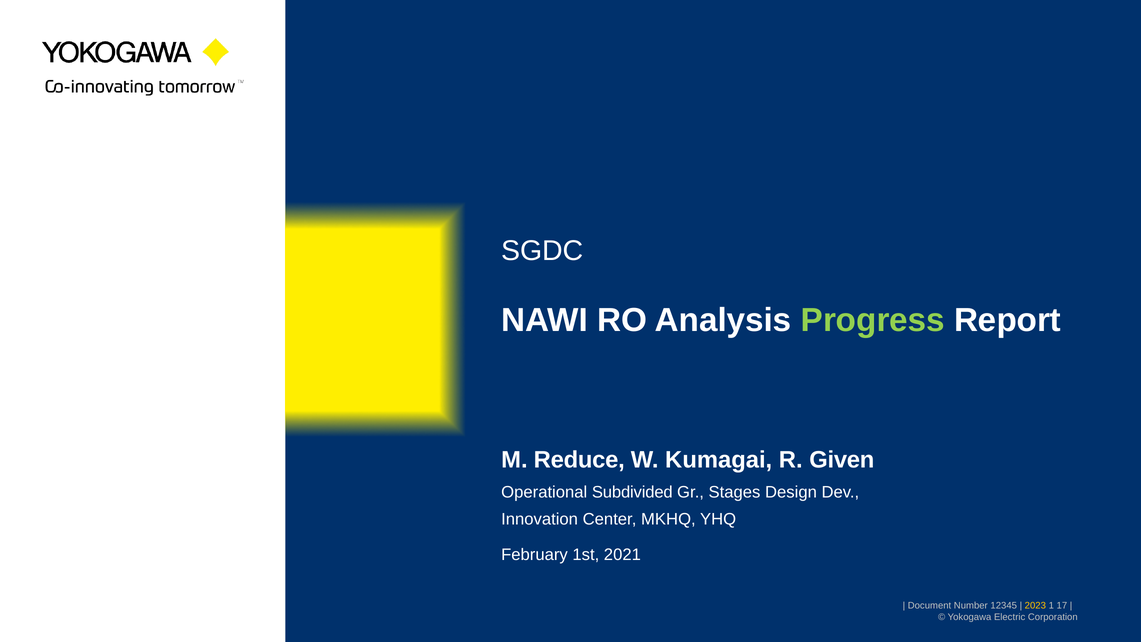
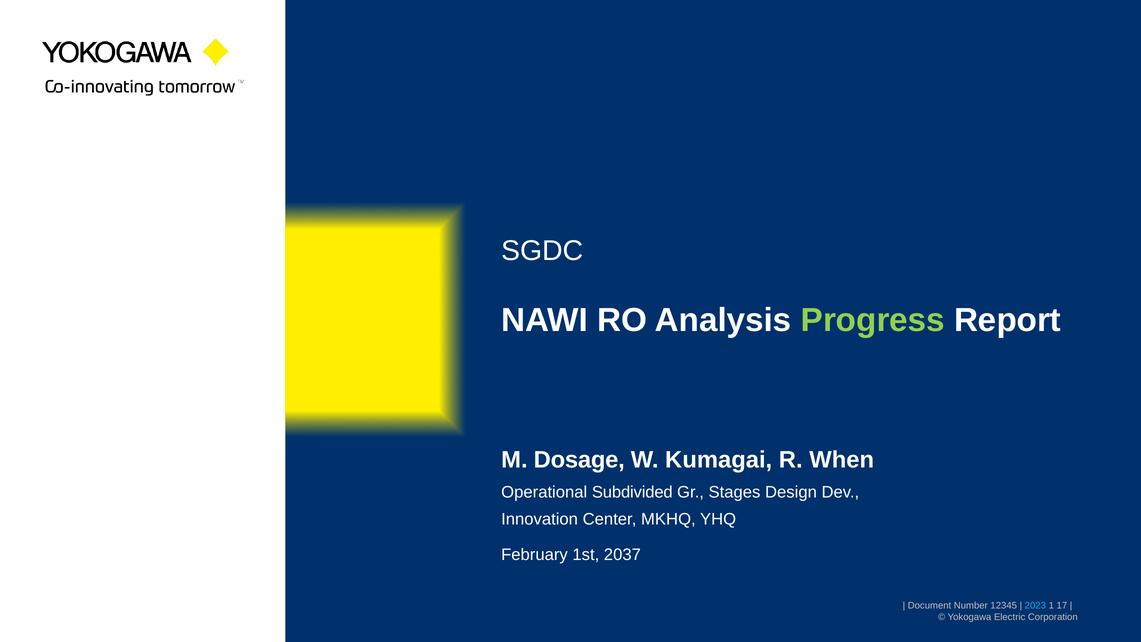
Reduce: Reduce -> Dosage (579, 460)
Given: Given -> When (842, 460)
2021: 2021 -> 2037 (622, 555)
2023 colour: yellow -> light blue (1035, 605)
